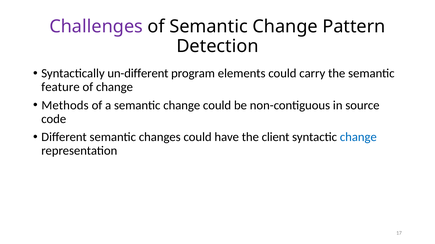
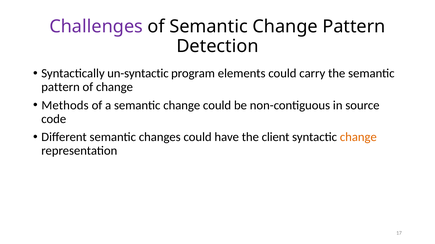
un-different: un-different -> un-syntactic (138, 74)
feature: feature -> pattern (61, 87)
change colour: blue -> orange (358, 137)
